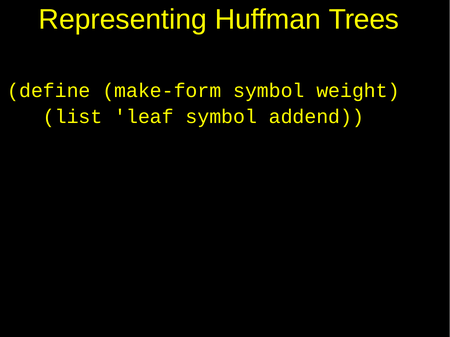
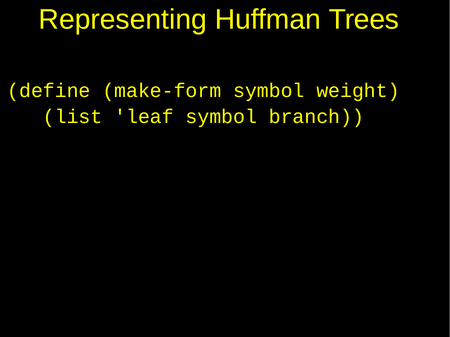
addend: addend -> branch (316, 117)
